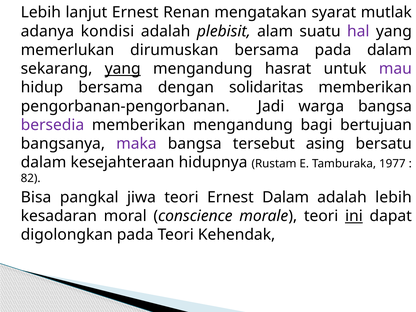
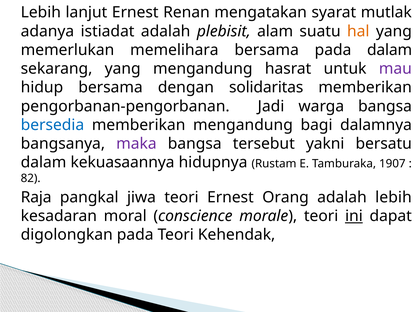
kondisi: kondisi -> istiadat (108, 31)
hal colour: purple -> orange (358, 31)
dirumuskan: dirumuskan -> memelihara (174, 50)
yang underline: present -> none (123, 69)
bersedia colour: purple -> blue (52, 125)
bertujuan: bertujuan -> dalamnya (376, 125)
asing: asing -> yakni (325, 144)
kesejahteraan: kesejahteraan -> kekuasaannya (123, 162)
1977: 1977 -> 1907 (392, 164)
Bisa: Bisa -> Raja (36, 197)
Ernest Dalam: Dalam -> Orang (286, 197)
